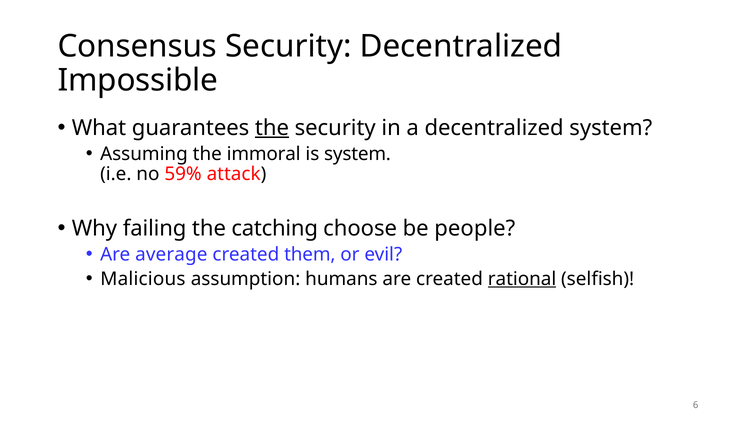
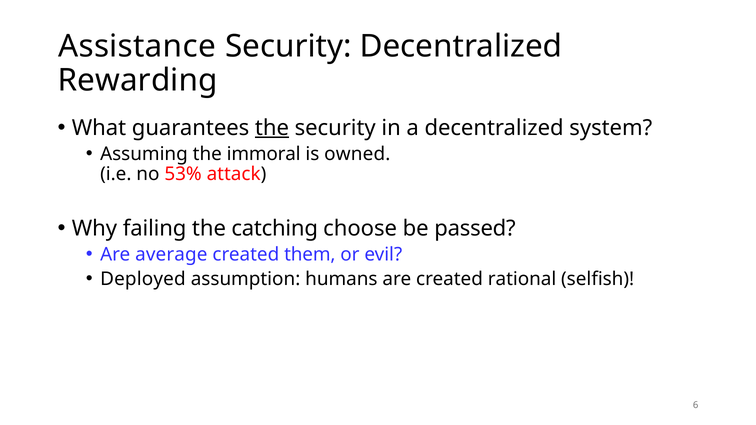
Consensus: Consensus -> Assistance (137, 47)
Impossible: Impossible -> Rewarding (138, 81)
is system: system -> owned (357, 154)
59%: 59% -> 53% (183, 174)
people: people -> passed (475, 229)
Malicious: Malicious -> Deployed (143, 279)
rational underline: present -> none (522, 279)
